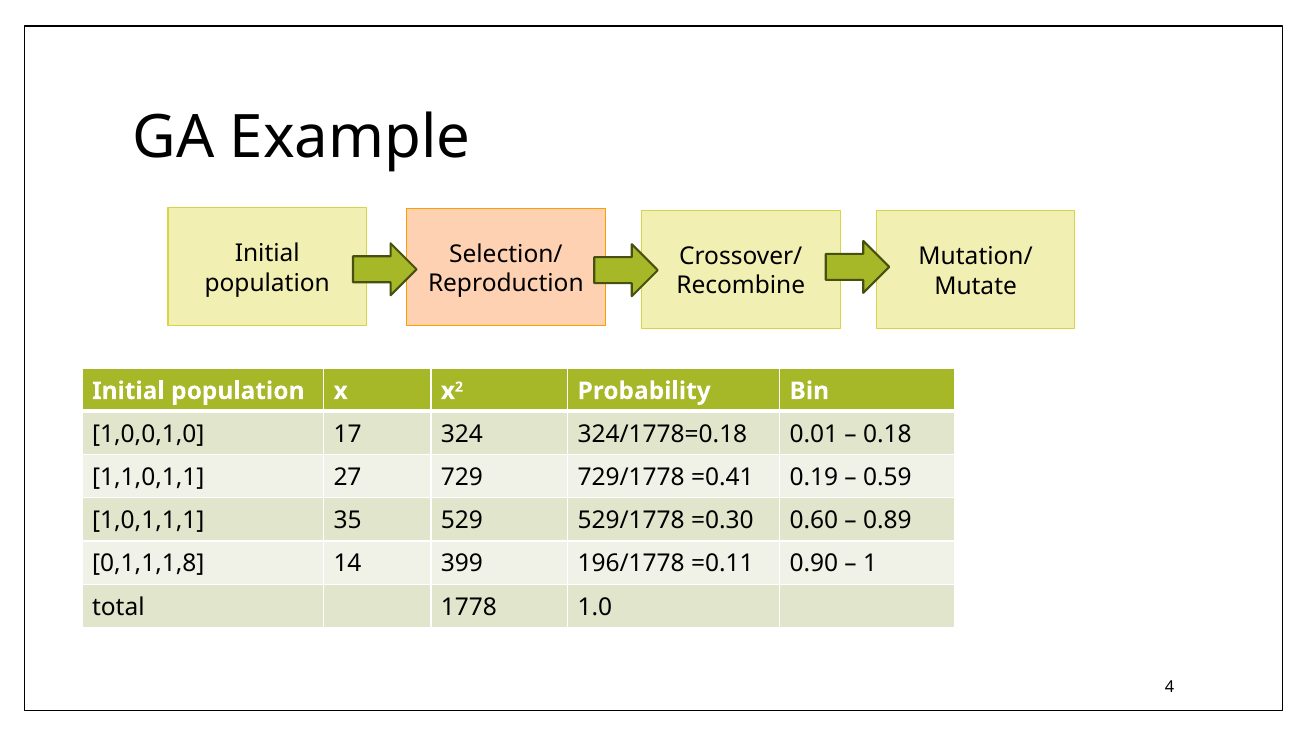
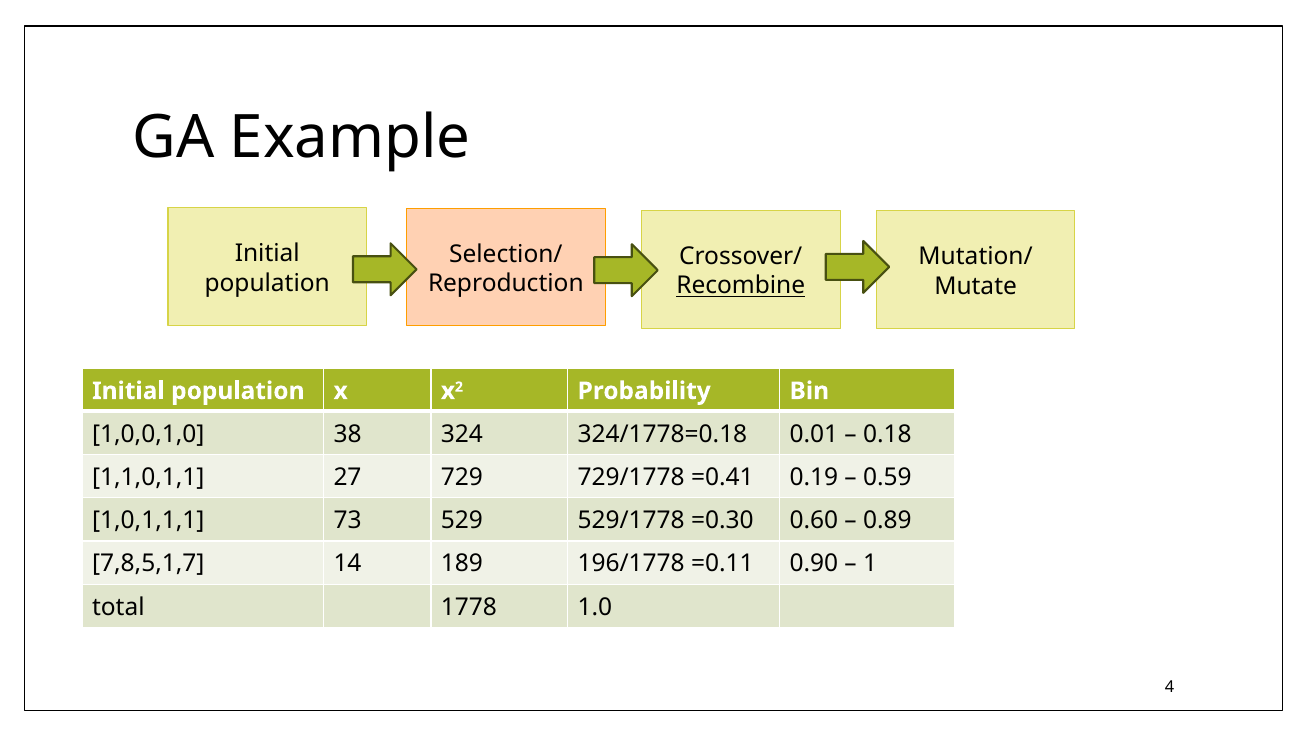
Recombine underline: none -> present (741, 286)
17: 17 -> 38 (348, 434)
35: 35 -> 73 (348, 520)
0,1,1,1,8: 0,1,1,1,8 -> 7,8,5,1,7 (148, 564)
399: 399 -> 189 (462, 564)
